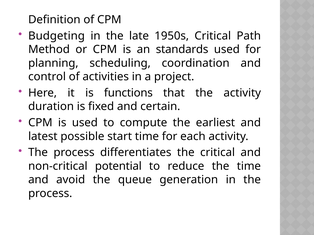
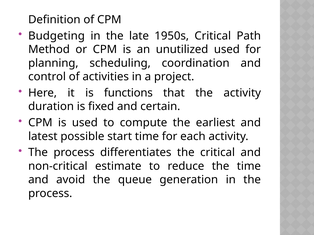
standards: standards -> unutilized (182, 50)
potential: potential -> estimate (118, 166)
